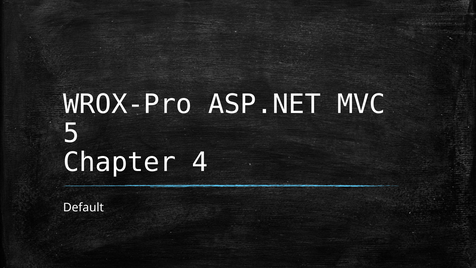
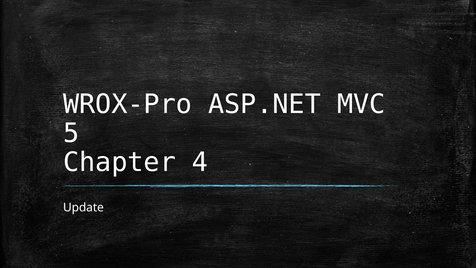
Default: Default -> Update (83, 208)
